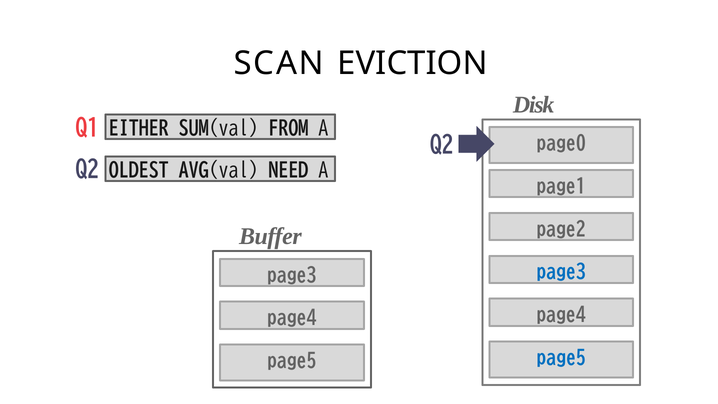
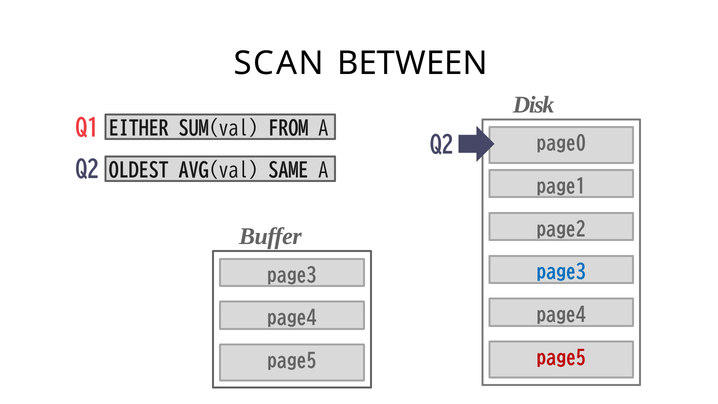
EVICTION: EVICTION -> BETWEEN (412, 63)
NEED: NEED -> SAME (288, 171)
page5 colour: blue -> red (561, 358)
